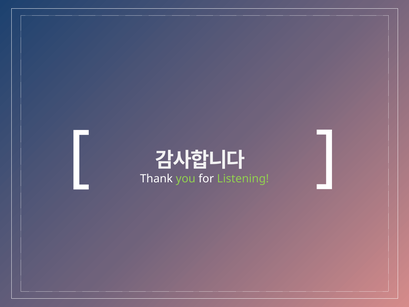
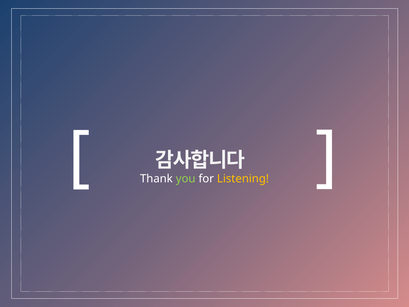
Listening colour: light green -> yellow (243, 179)
